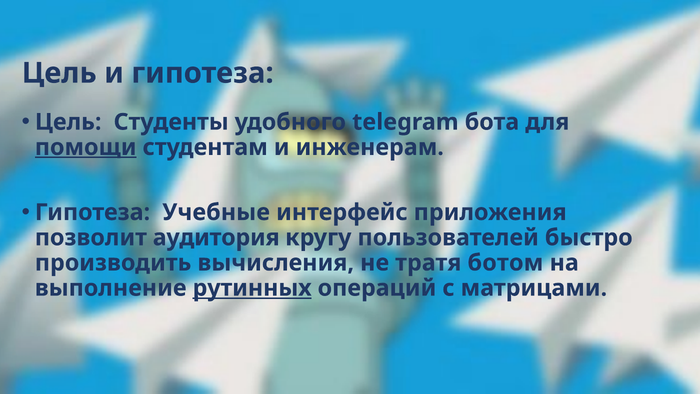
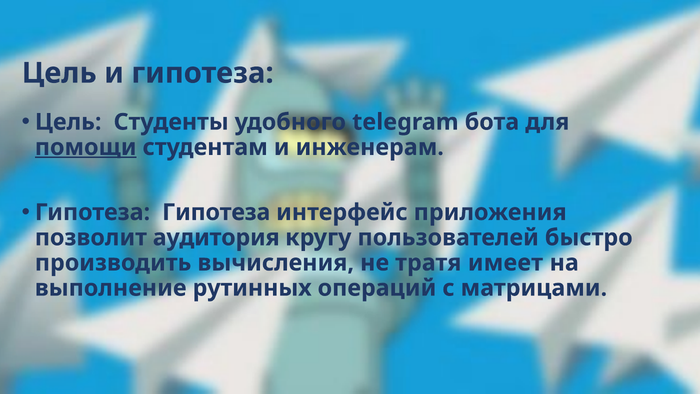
Гипотеза Учебные: Учебные -> Гипотеза (216, 212)
ботом: ботом -> имеет (505, 263)
рутинных underline: present -> none (252, 288)
